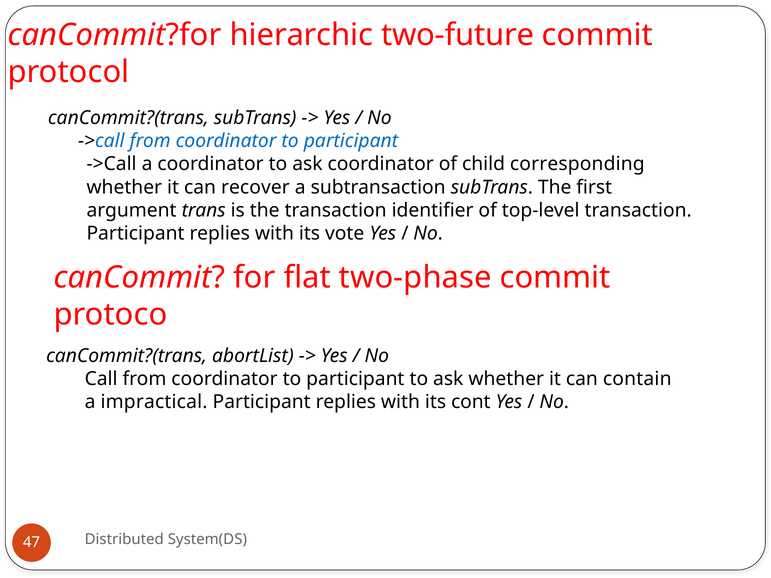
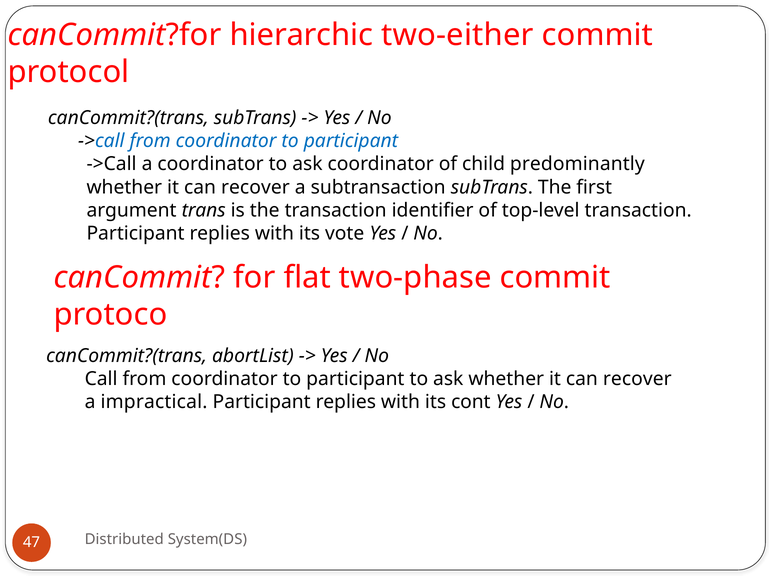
two-future: two-future -> two-either (457, 35)
corresponding: corresponding -> predominantly (577, 164)
contain: contain -> recover (637, 379)
